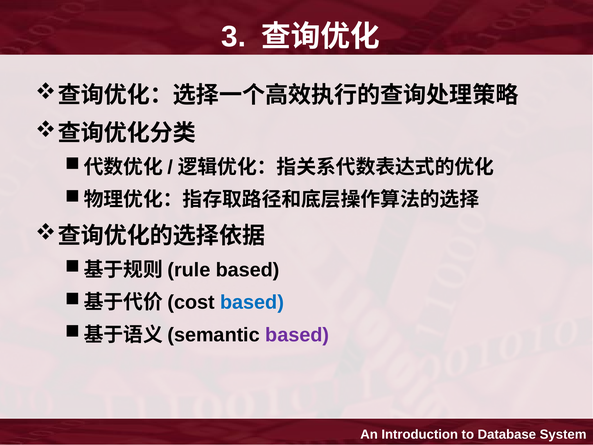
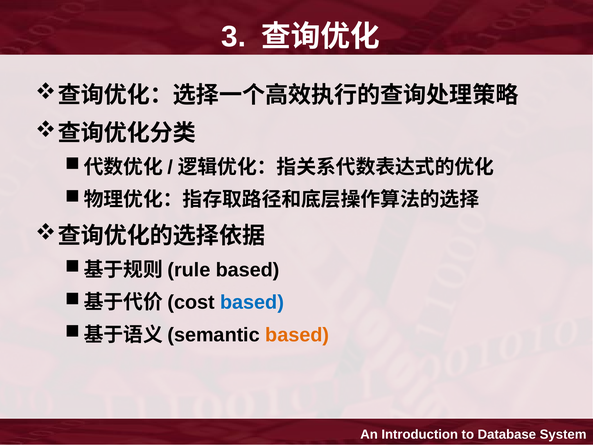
based colour: purple -> orange (297, 335)
